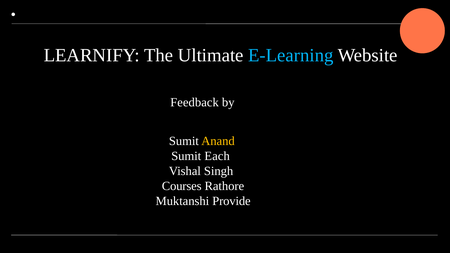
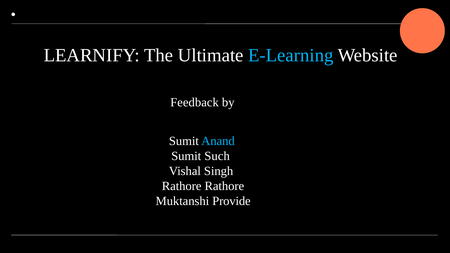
Anand colour: yellow -> light blue (218, 141)
Each: Each -> Such (217, 156)
Courses: Courses -> Rathore (182, 186)
